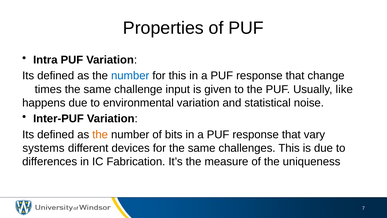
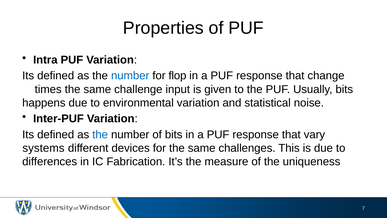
for this: this -> flop (177, 76)
Usually like: like -> bits (344, 89)
the colour: orange -> blue (100, 134)
